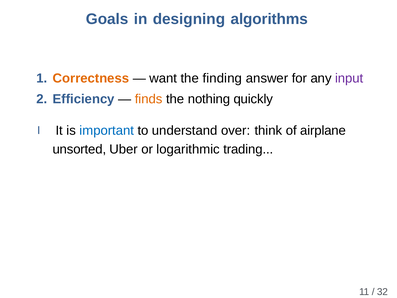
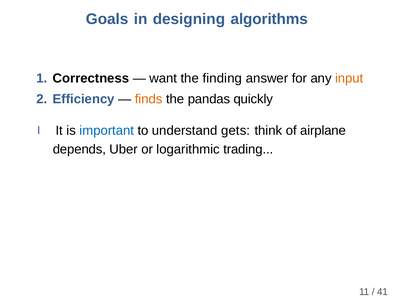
Correctness colour: orange -> black (91, 78)
input colour: purple -> orange (349, 78)
nothing: nothing -> pandas (209, 99)
over: over -> gets (236, 130)
unsorted: unsorted -> depends (79, 149)
32: 32 -> 41 (382, 292)
